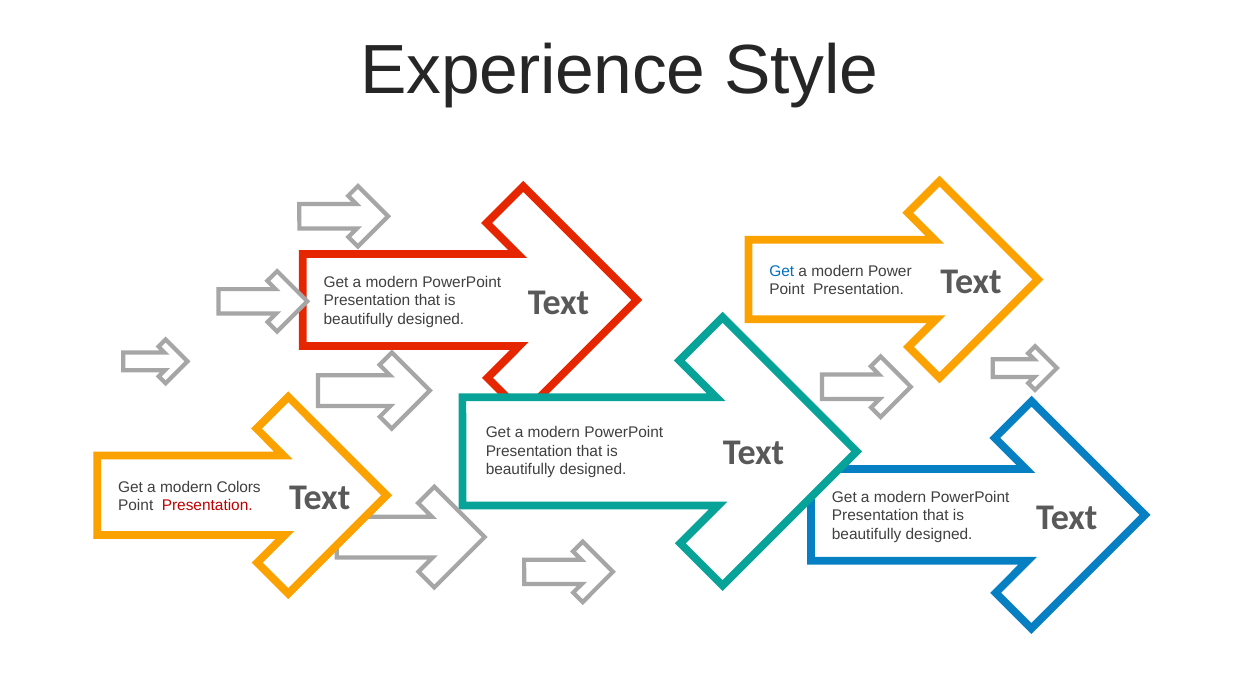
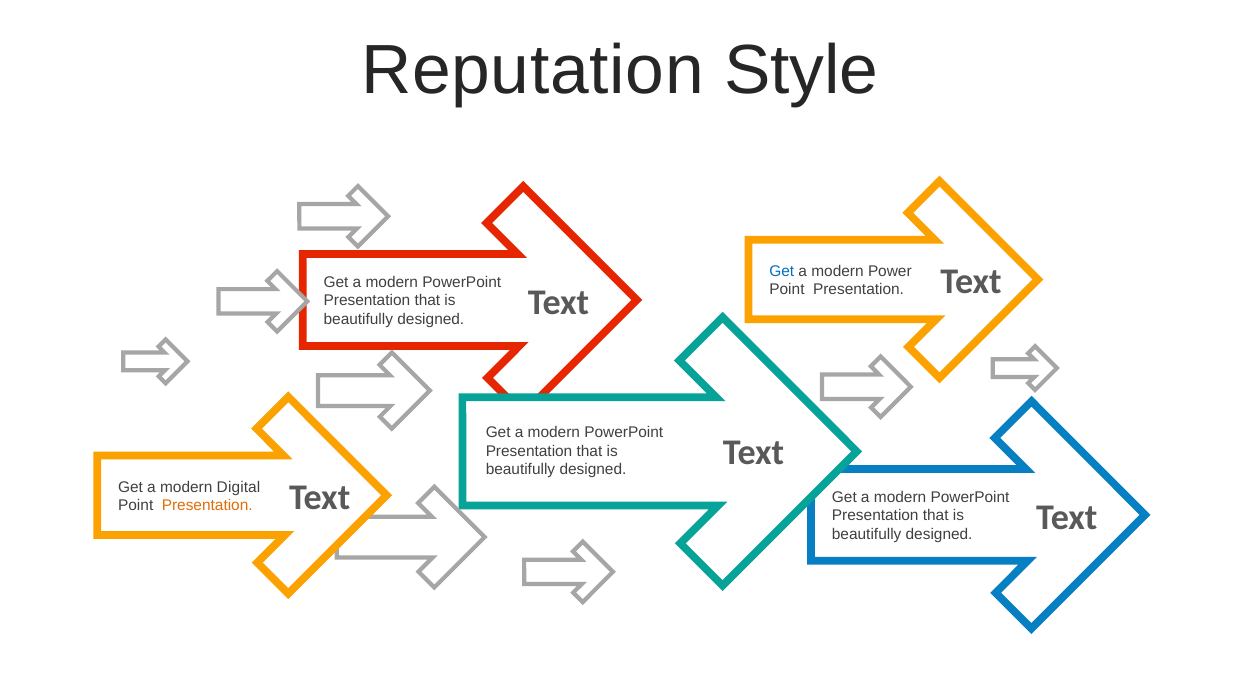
Experience: Experience -> Reputation (532, 71)
Colors: Colors -> Digital (239, 487)
Presentation colour: red -> orange (207, 505)
